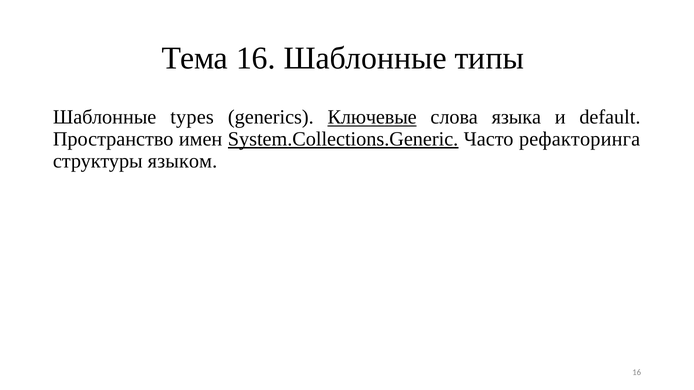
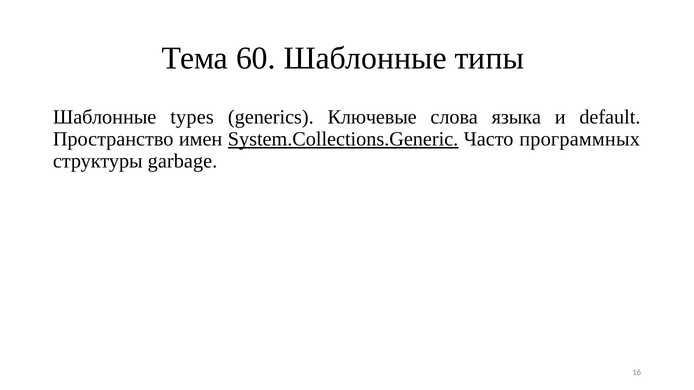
Тема 16: 16 -> 60 (256, 58)
Ключевые underline: present -> none (372, 117)
рефакторинга: рефакторинга -> программных (580, 139)
языком: языком -> garbage (183, 161)
